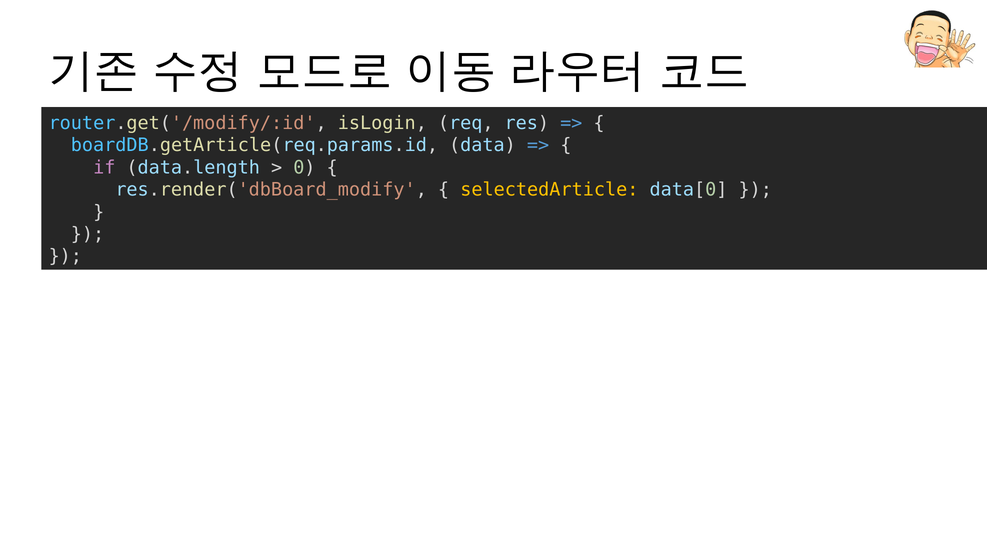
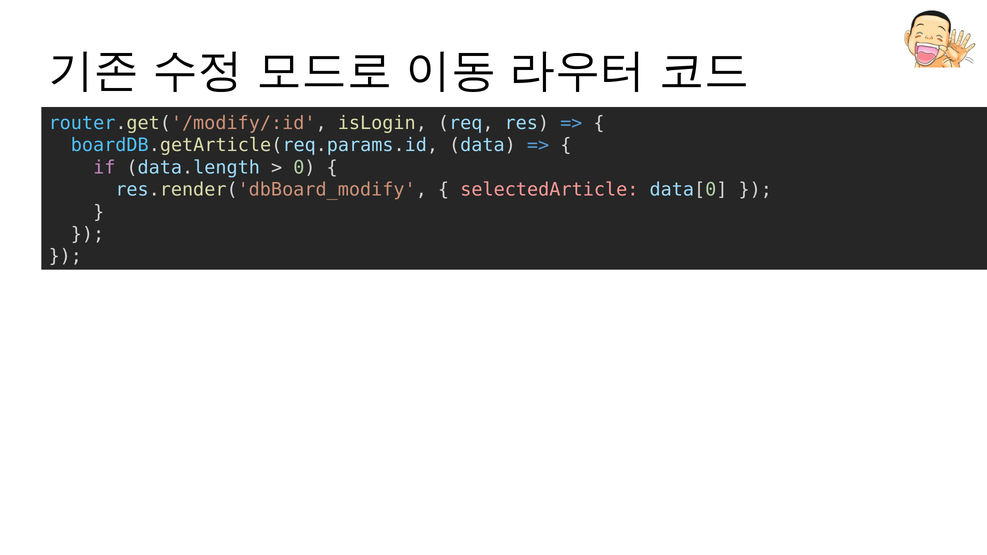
selectedArticle colour: yellow -> pink (549, 190)
